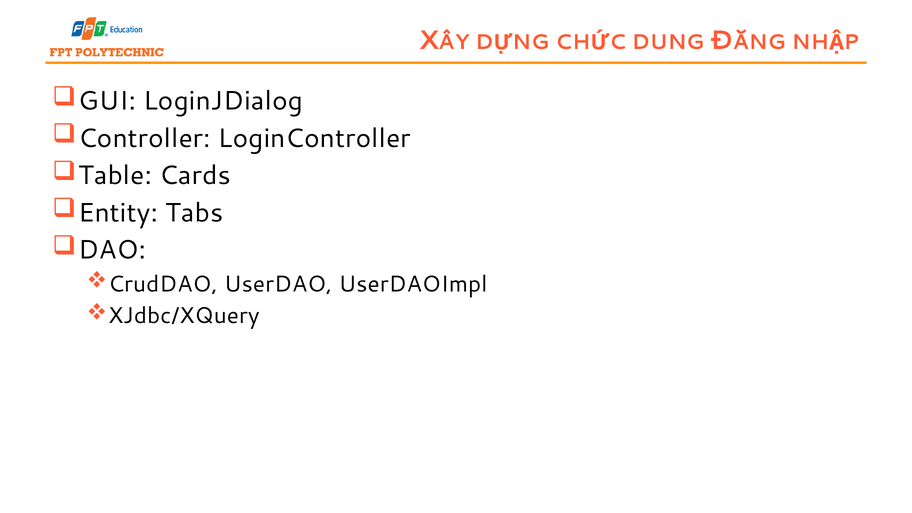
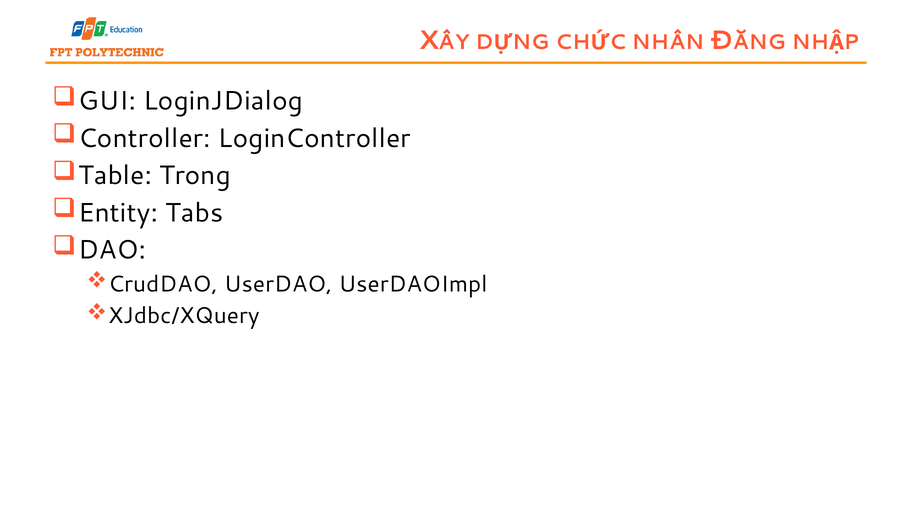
DUNG: DUNG -> NHÂN (668, 42)
Cards: Cards -> Trong (195, 176)
